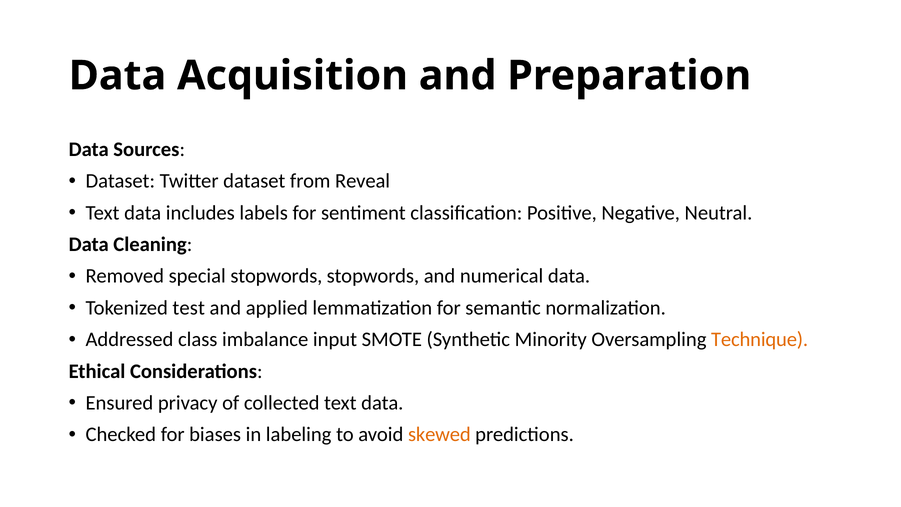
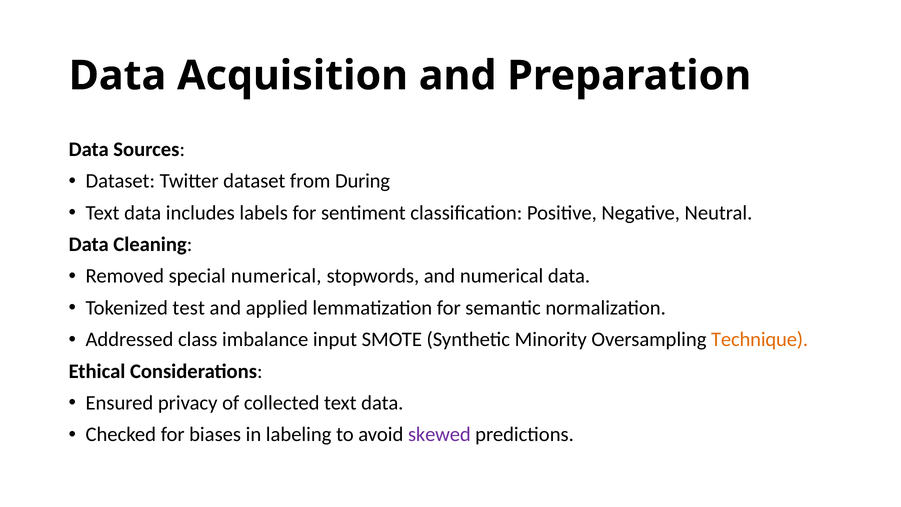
Reveal: Reveal -> During (363, 181)
special stopwords: stopwords -> numerical (276, 276)
skewed colour: orange -> purple (439, 434)
